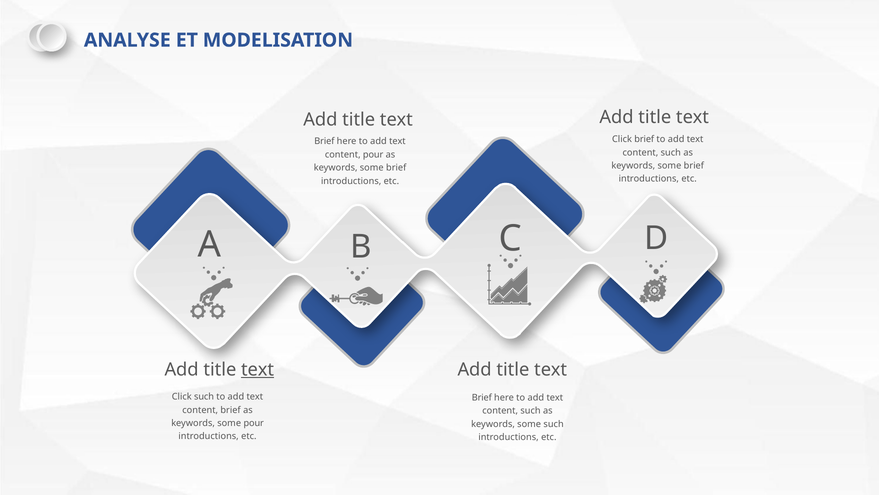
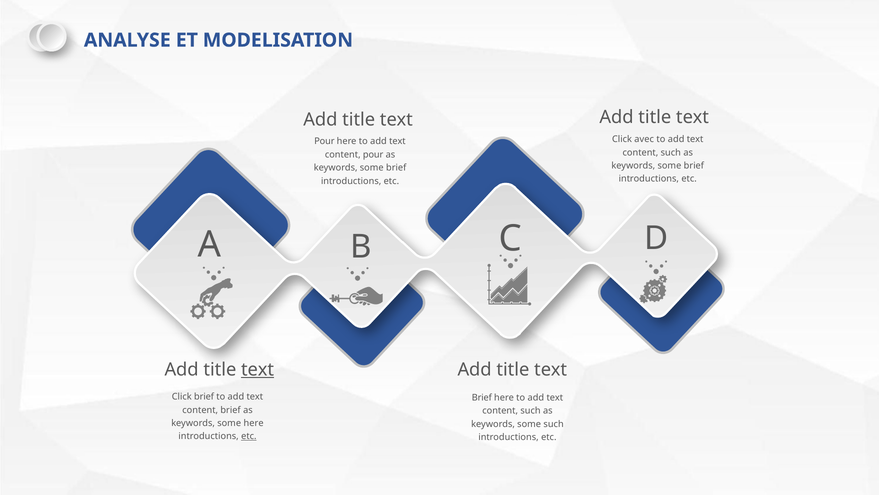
Click brief: brief -> avec (644, 139)
Brief: Brief -> Pour (324, 141)
Click such: such -> brief (204, 396)
some pour: pour -> here (254, 423)
etc underline: none -> present (249, 436)
